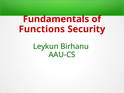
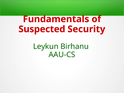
Functions: Functions -> Suspected (42, 29)
